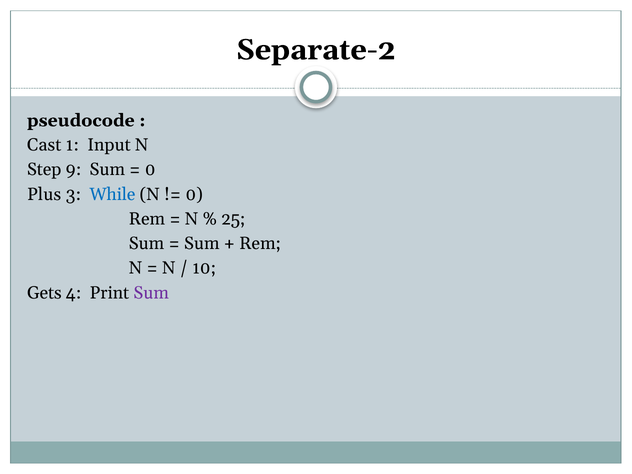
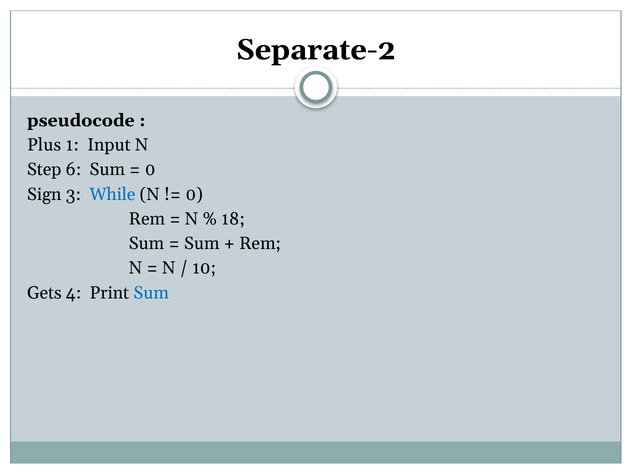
Cast: Cast -> Plus (44, 145)
9: 9 -> 6 (73, 170)
Plus: Plus -> Sign (44, 194)
25: 25 -> 18 (233, 219)
Sum colour: purple -> blue (151, 293)
